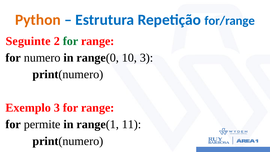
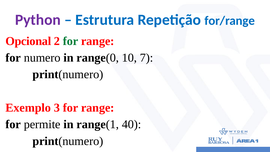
Python colour: orange -> purple (38, 20)
Seguinte: Seguinte -> Opcional (28, 41)
10 3: 3 -> 7 (146, 58)
11: 11 -> 40 (131, 124)
